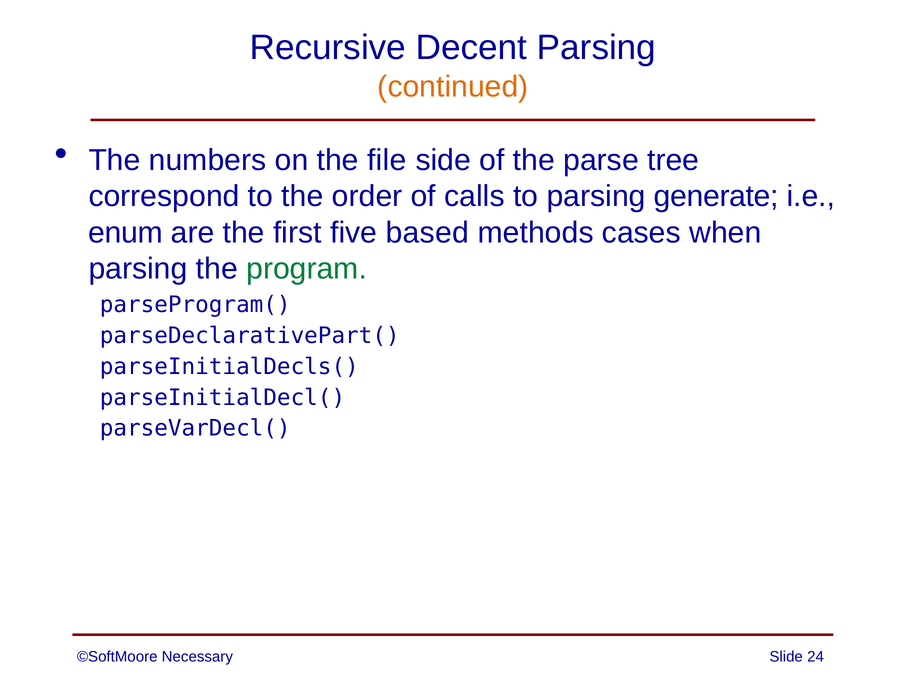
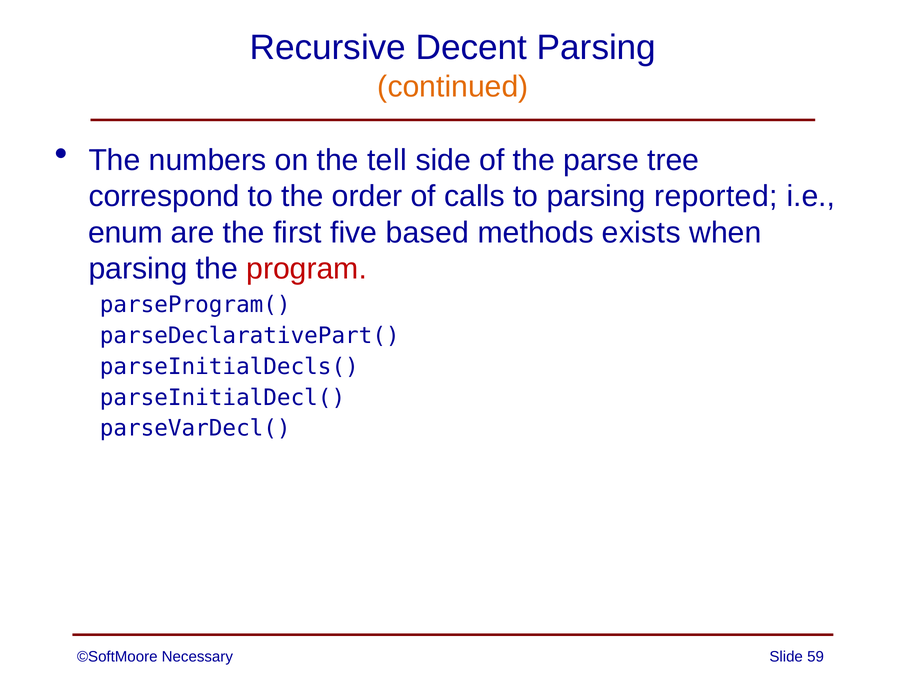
file: file -> tell (387, 160)
generate: generate -> reported (716, 196)
cases: cases -> exists (641, 232)
program colour: green -> red (307, 269)
24: 24 -> 59 (816, 656)
